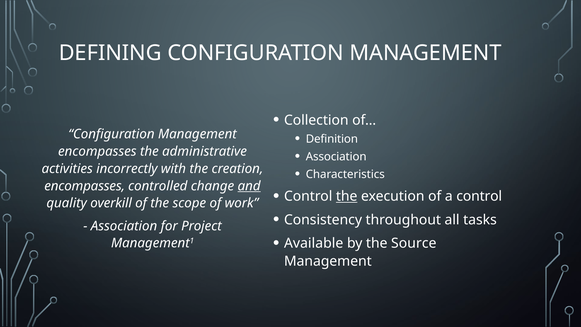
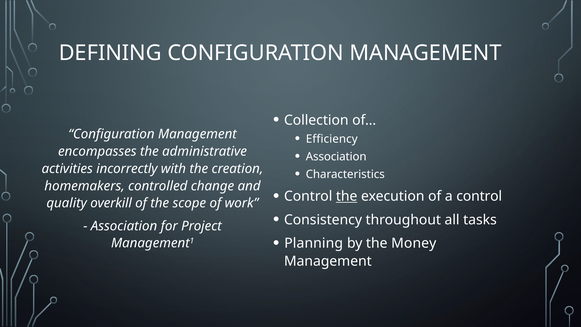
Definition: Definition -> Efficiency (332, 139)
encompasses: encompasses -> homemakers (85, 186)
and underline: present -> none (249, 186)
Available: Available -> Planning (314, 243)
Source: Source -> Money (414, 243)
